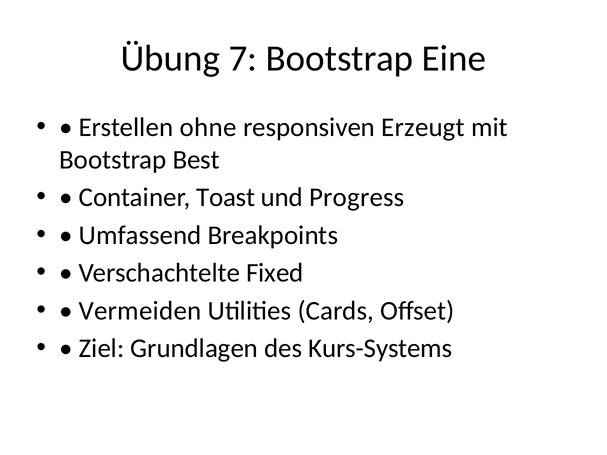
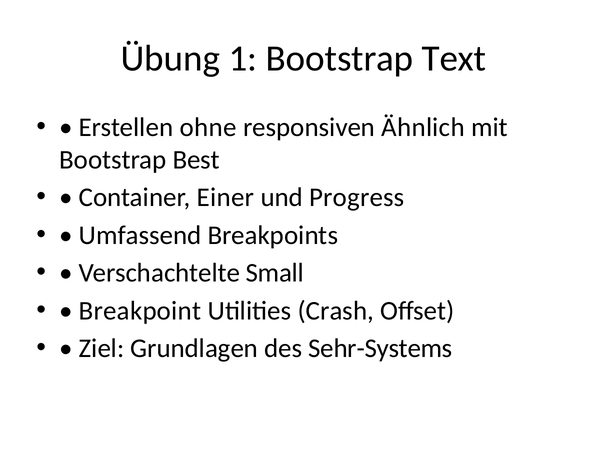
7: 7 -> 1 (243, 59)
Eine: Eine -> Text (454, 59)
Erzeugt: Erzeugt -> Ähnlich (423, 127)
Toast: Toast -> Einer (225, 198)
Fixed: Fixed -> Small (275, 273)
Vermeiden: Vermeiden -> Breakpoint (140, 311)
Cards: Cards -> Crash (336, 311)
Kurs-Systems: Kurs-Systems -> Sehr-Systems (380, 349)
